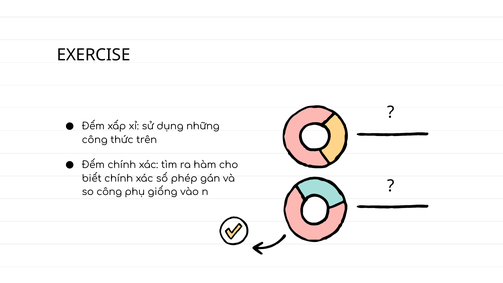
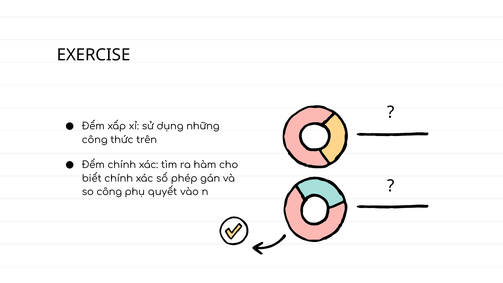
giống: giống -> quyết (163, 192)
